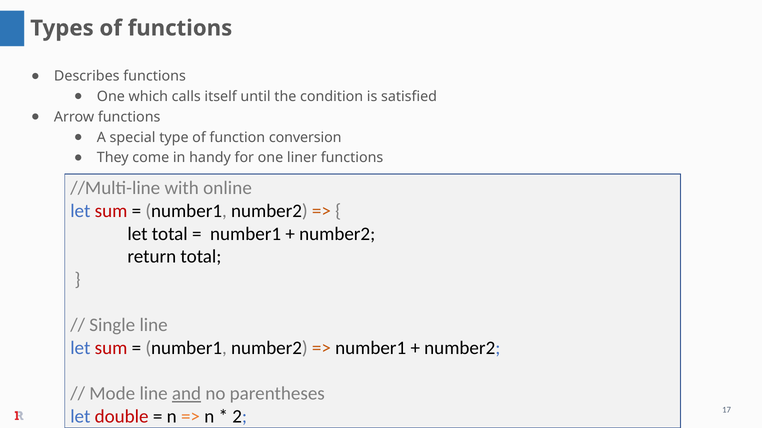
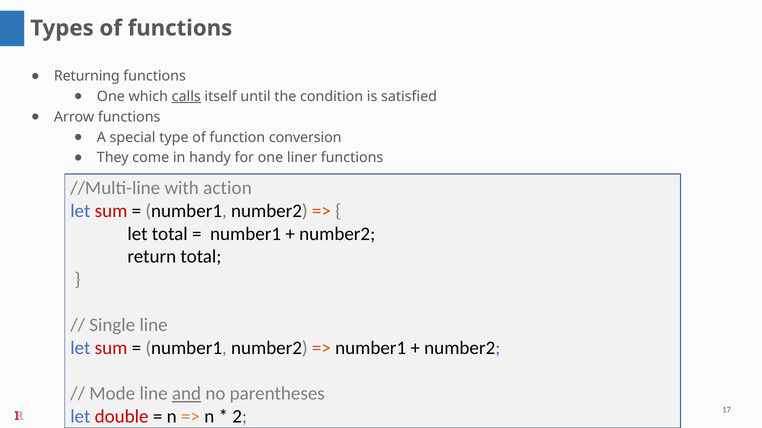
Describes: Describes -> Returning (87, 76)
calls underline: none -> present (186, 97)
online: online -> action (227, 188)
